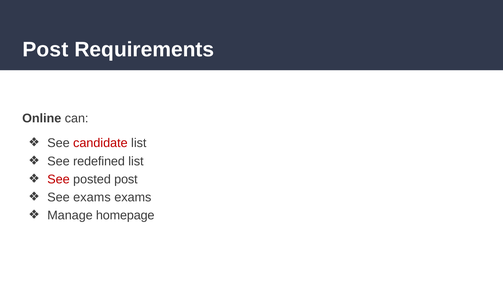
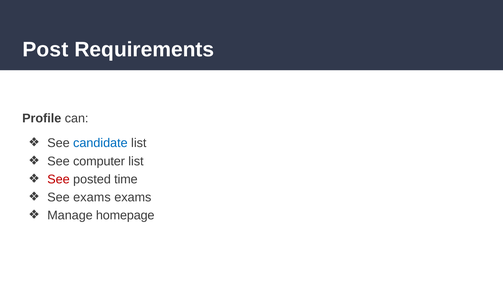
Online: Online -> Profile (42, 118)
candidate colour: red -> blue (100, 143)
redefined: redefined -> computer (99, 161)
posted post: post -> time (126, 179)
